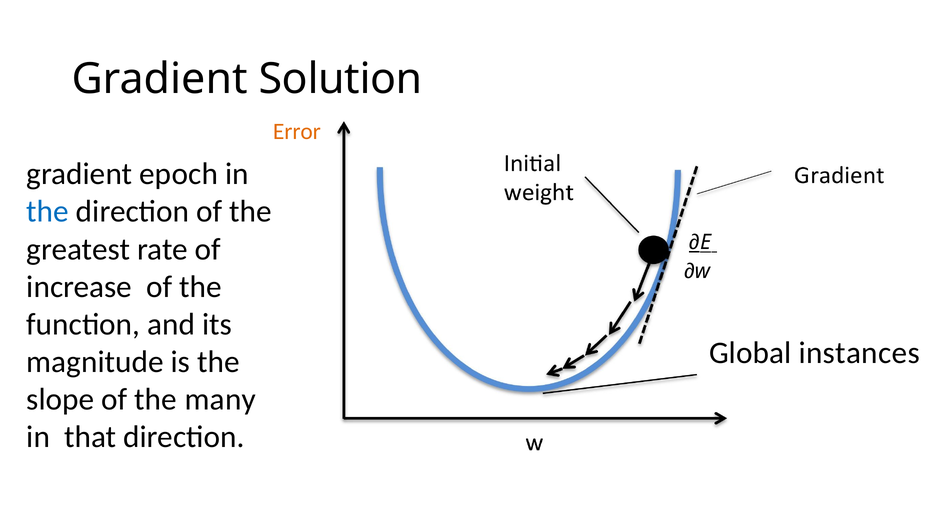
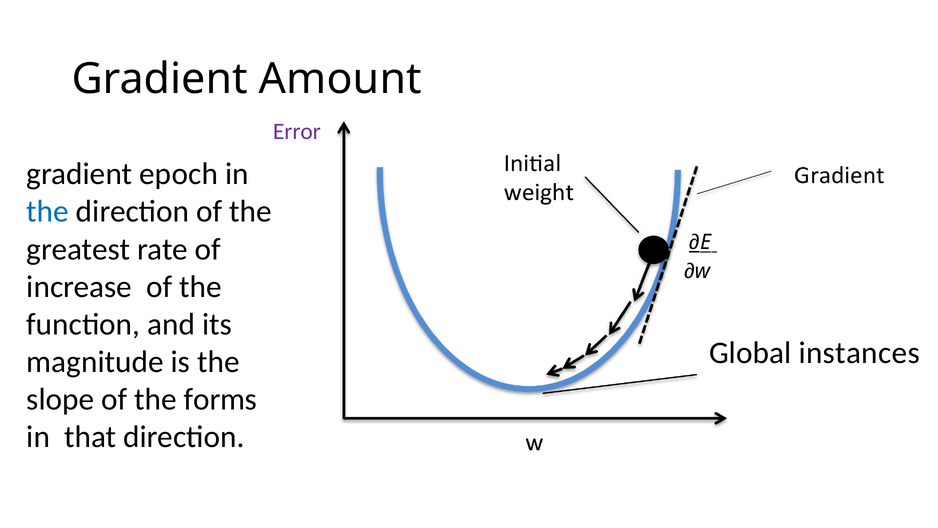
Solution: Solution -> Amount (340, 79)
Error colour: orange -> purple (297, 131)
many: many -> forms (221, 399)
